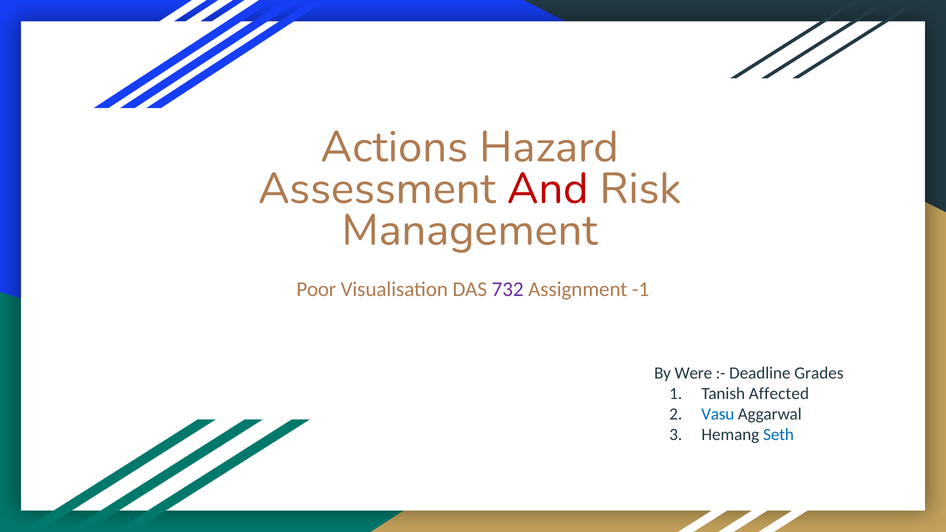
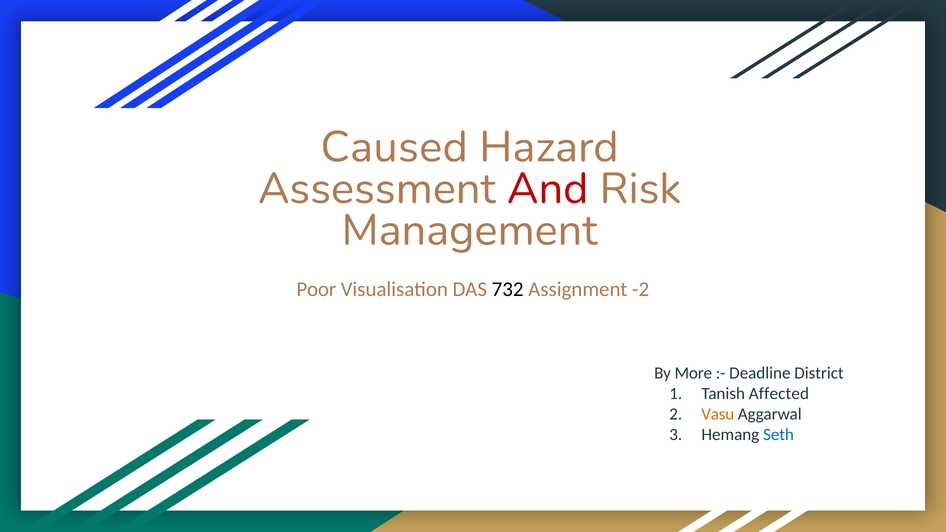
Actions: Actions -> Caused (394, 147)
732 colour: purple -> black (508, 290)
-1: -1 -> -2 (641, 290)
Were: Were -> More (693, 373)
Grades: Grades -> District (819, 373)
Vasu colour: blue -> orange (718, 414)
